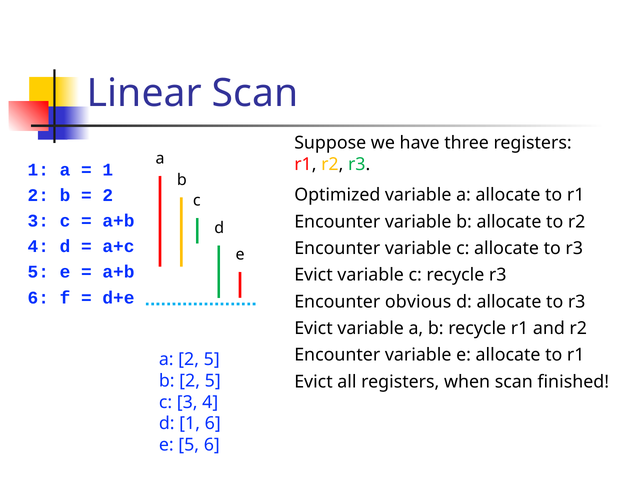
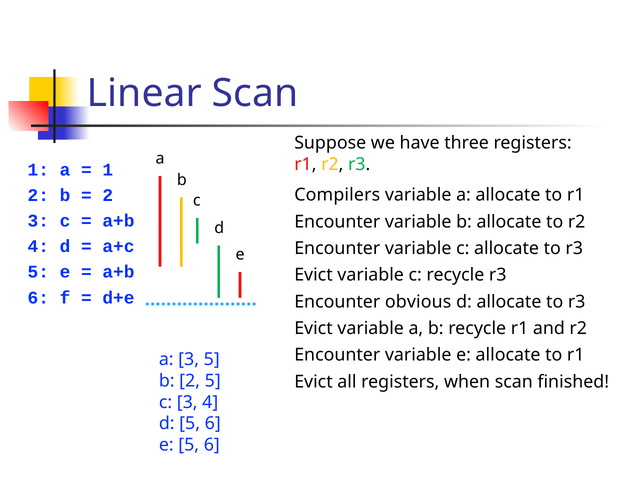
Optimized: Optimized -> Compilers (337, 195)
a 2: 2 -> 3 (189, 360)
d 1: 1 -> 5 (190, 424)
